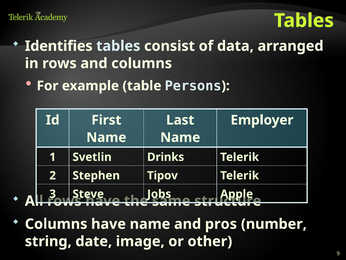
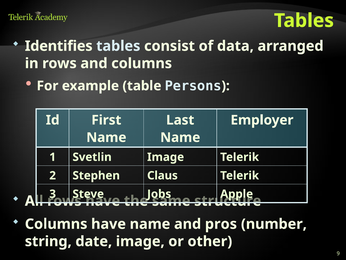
Svetlin Drinks: Drinks -> Image (166, 157)
Tipov: Tipov -> Claus (162, 175)
